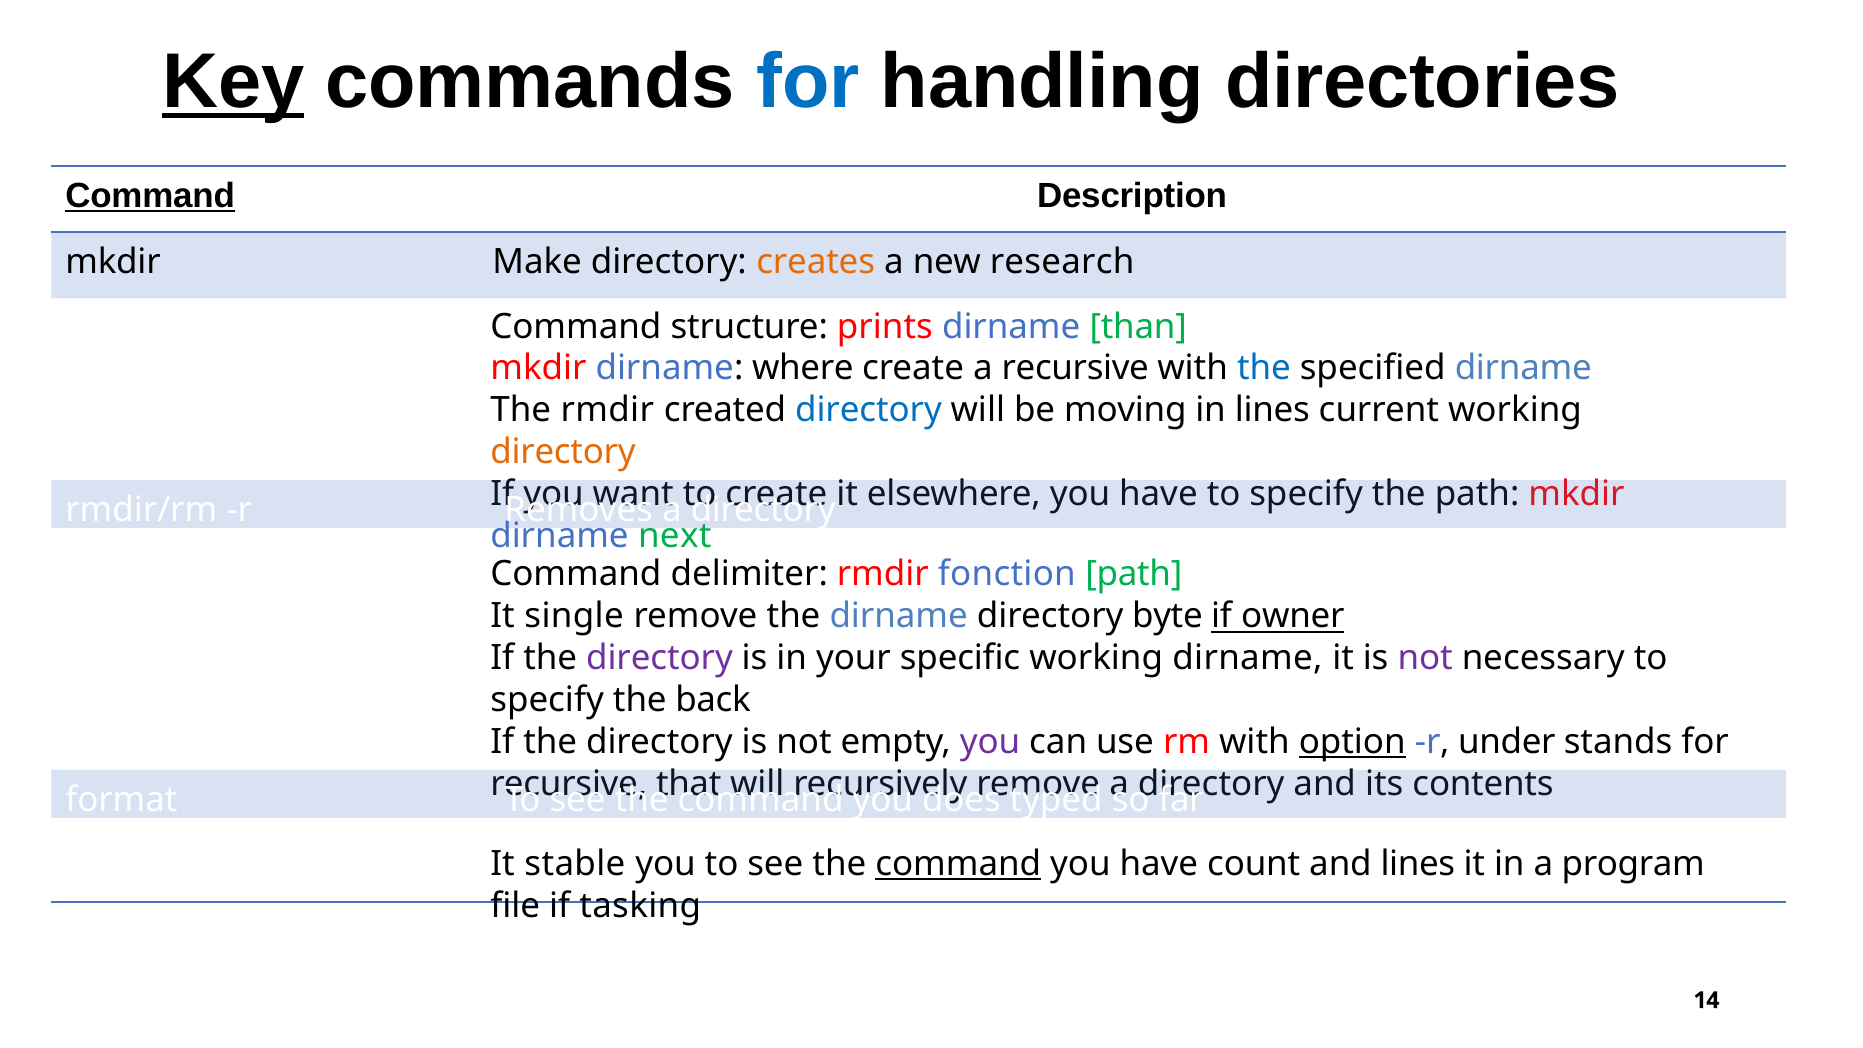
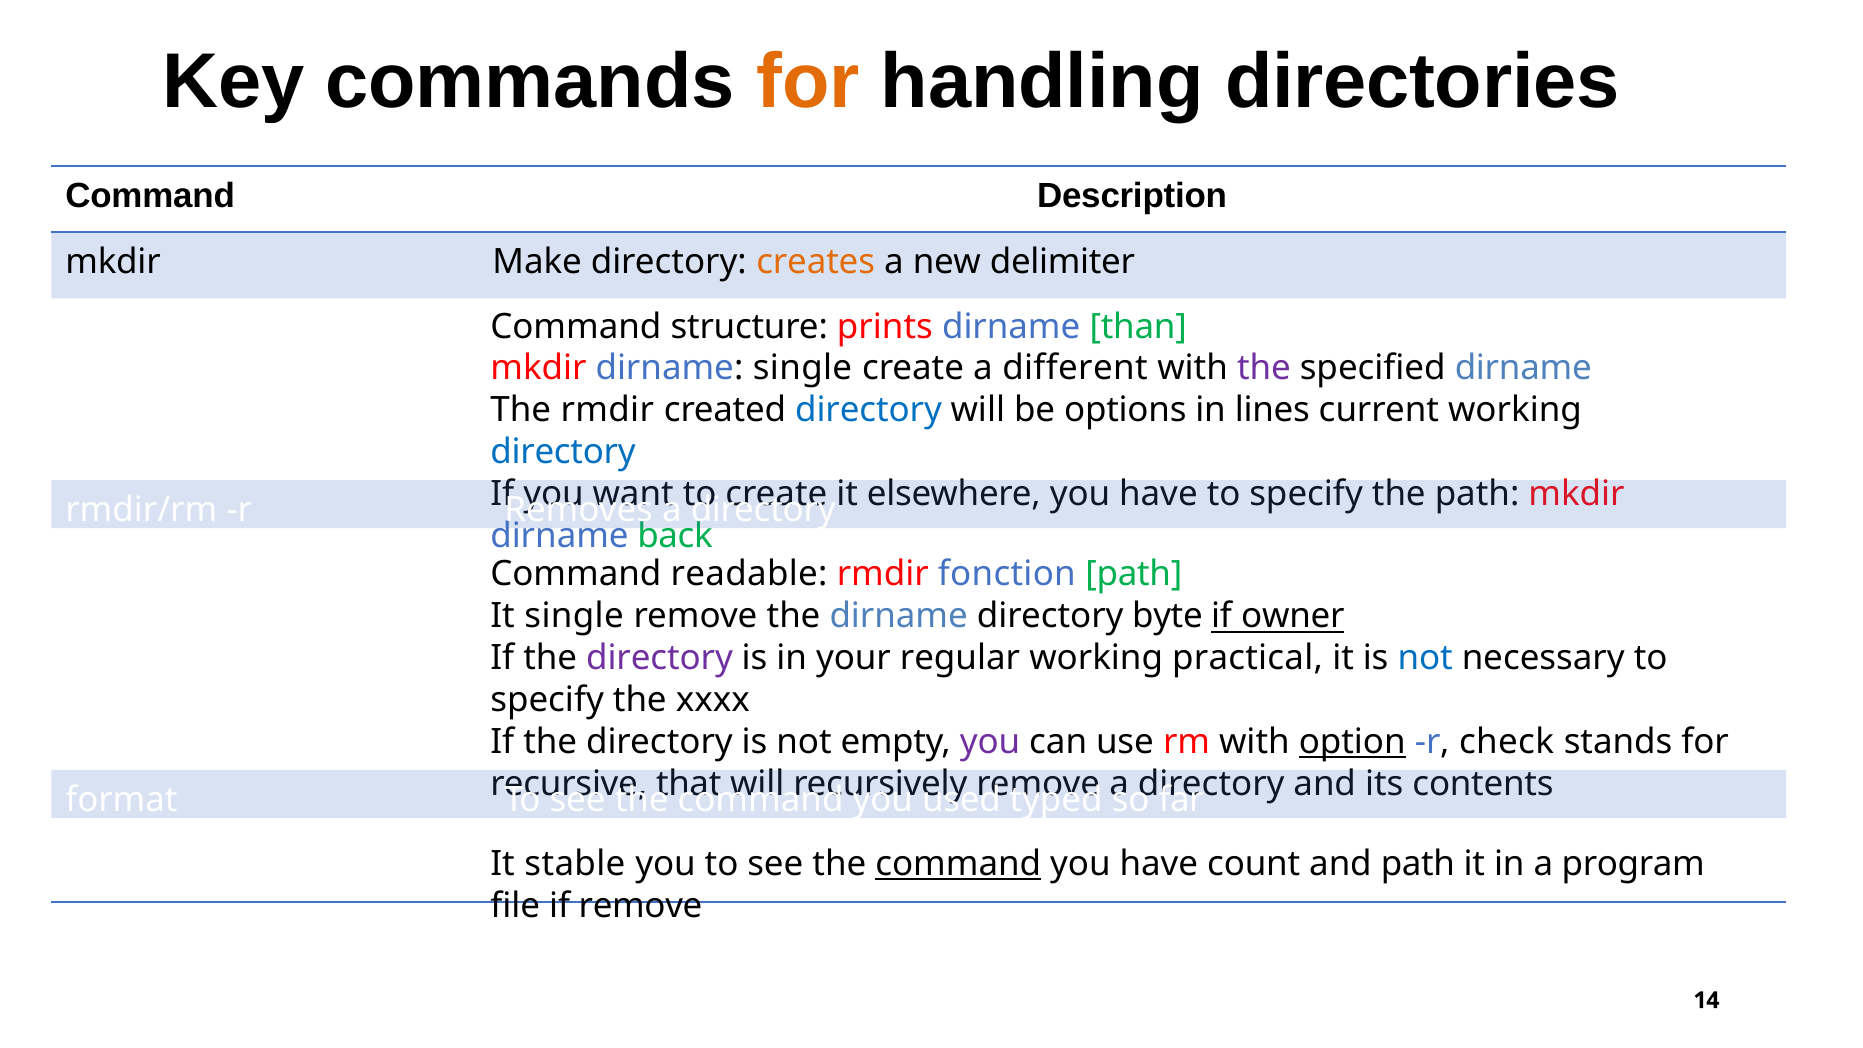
Key underline: present -> none (233, 82)
for colour: blue -> orange (808, 82)
Command underline: present -> none (150, 196)
research: research -> delimiter (1062, 262)
dirname where: where -> single (803, 368)
a recursive: recursive -> different (1075, 368)
the colour: blue -> purple (1264, 368)
moving: moving -> options (1125, 410)
directory colour: orange -> blue (563, 452)
next: next -> back (675, 536)
delimiter: delimiter -> readable (749, 574)
specific: specific -> regular (960, 658)
working dirname: dirname -> practical (1248, 658)
not colour: purple -> blue (1425, 658)
back: back -> xxxx (713, 700)
under: under -> check (1507, 742)
does: does -> used (961, 799)
and lines: lines -> path (1418, 864)
if tasking: tasking -> remove (641, 906)
